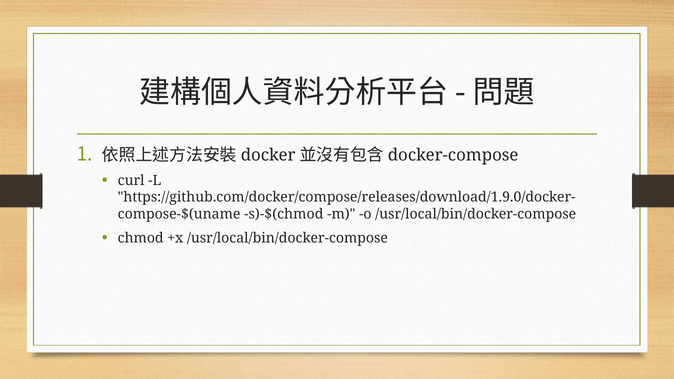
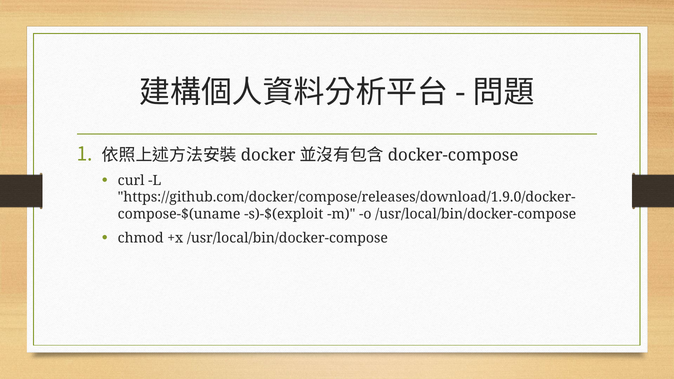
s)-$(chmod: s)-$(chmod -> s)-$(exploit (284, 214)
